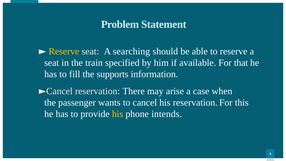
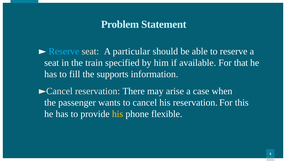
Reserve colour: yellow -> light blue (64, 51)
searching: searching -> particular (131, 51)
intends: intends -> flexible (167, 114)
